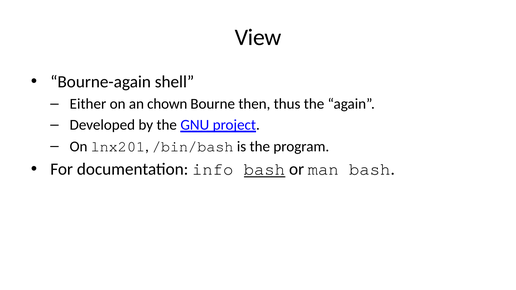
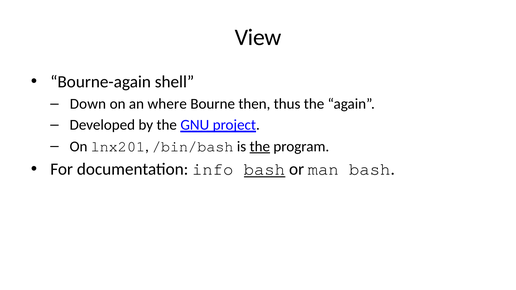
Either: Either -> Down (88, 104)
chown: chown -> where (167, 104)
the underline: none -> present (260, 147)
